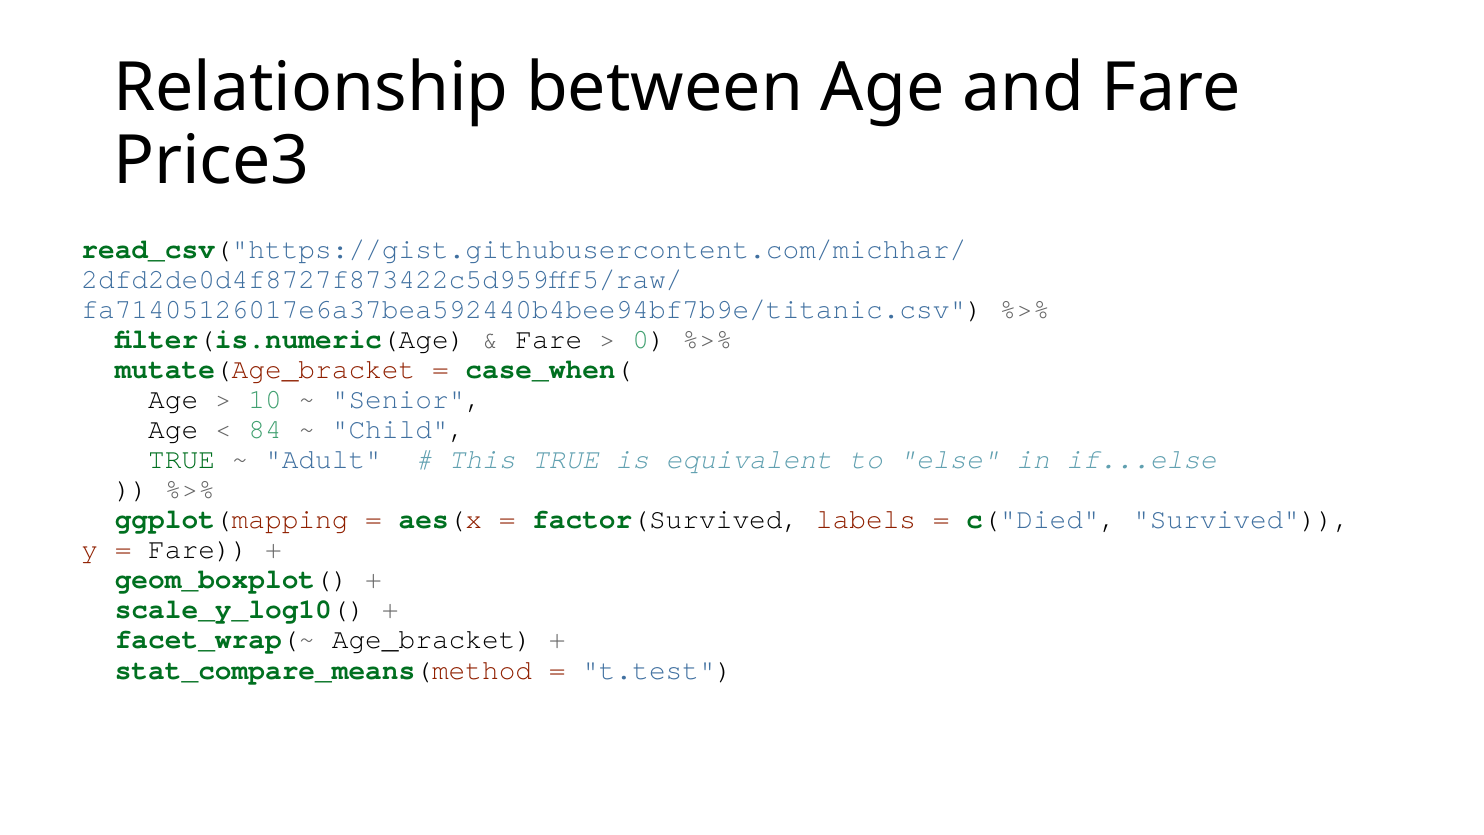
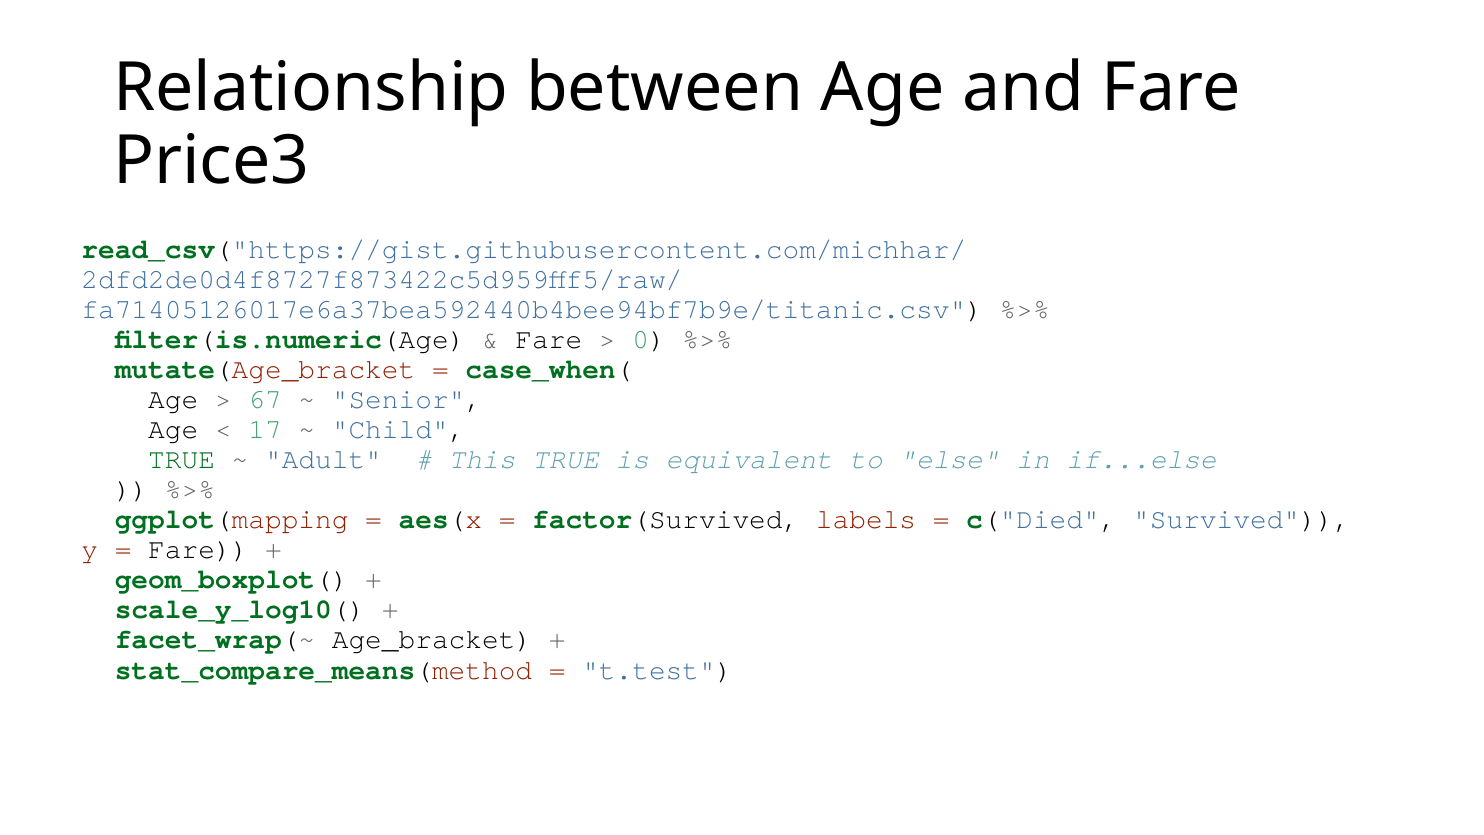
10: 10 -> 67 (265, 399)
84: 84 -> 17 (265, 429)
